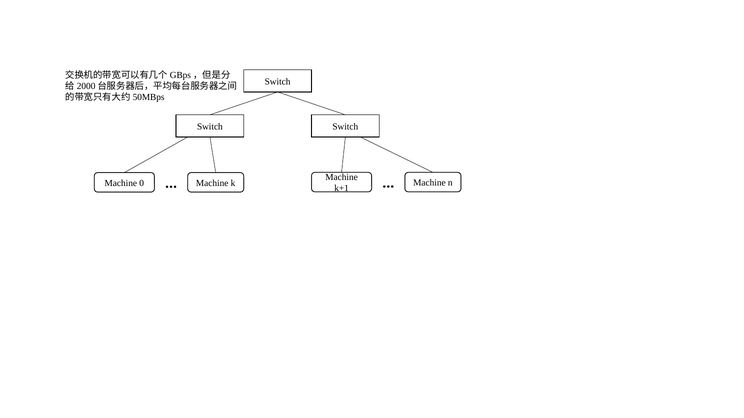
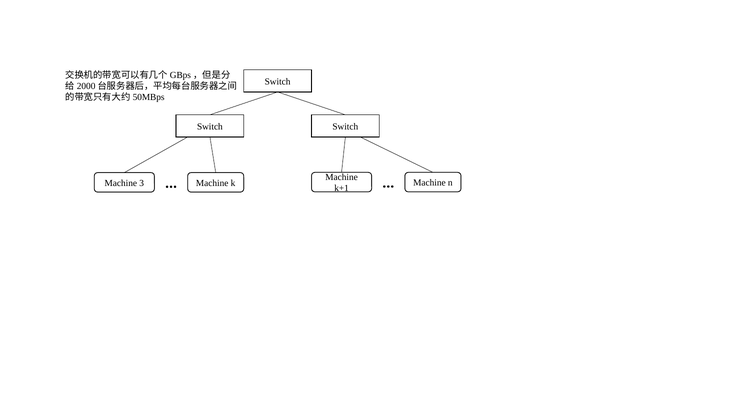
0: 0 -> 3 (142, 183)
